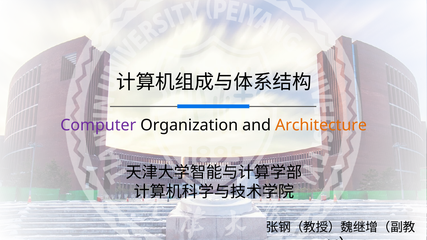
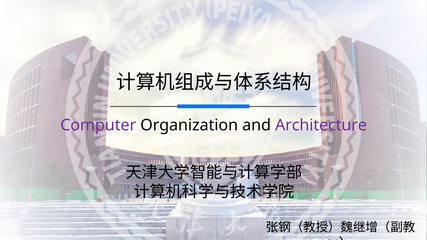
Architecture colour: orange -> purple (321, 125)
